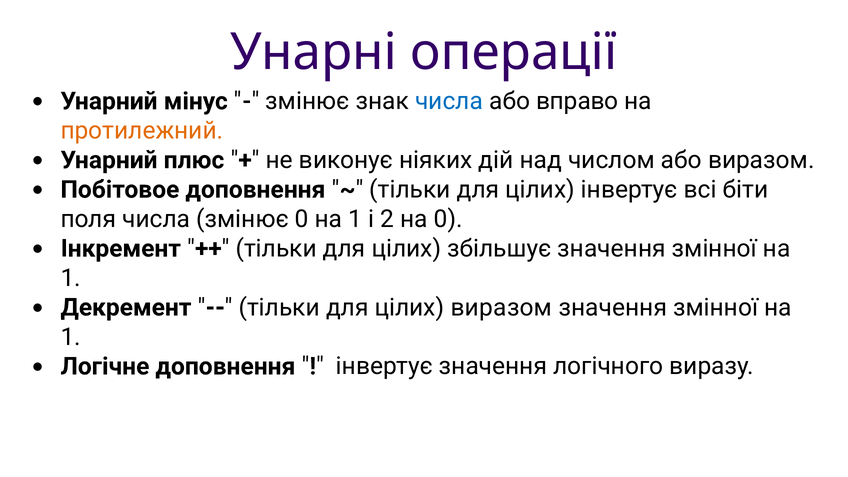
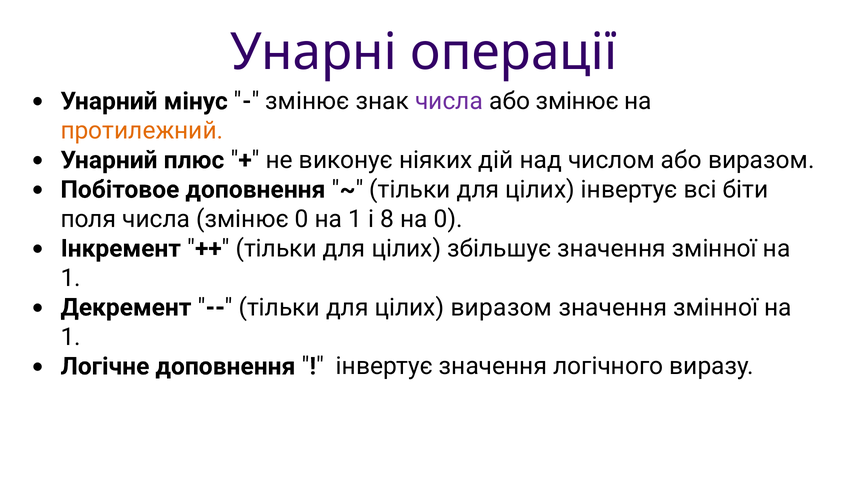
числа colour: blue -> purple (449, 101)
або вправо: вправо -> змінює (577, 101)
2: 2 -> 8 (387, 219)
